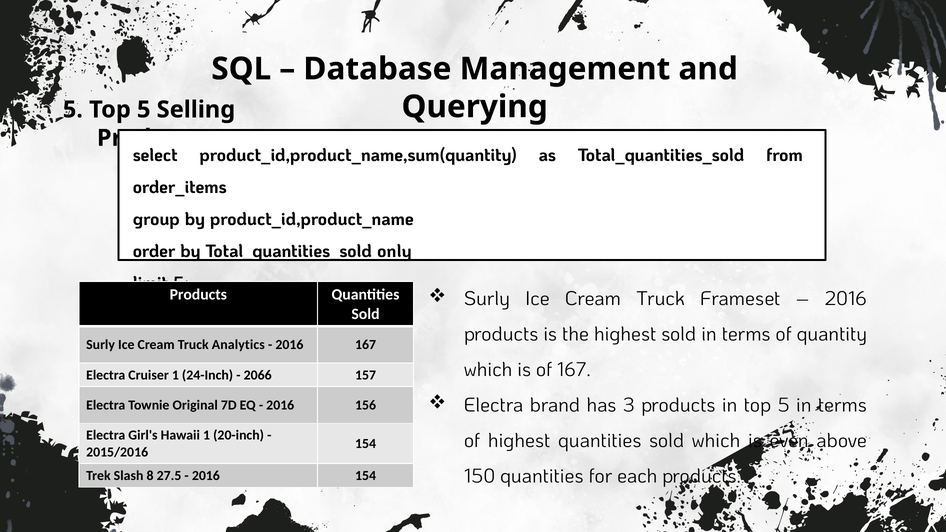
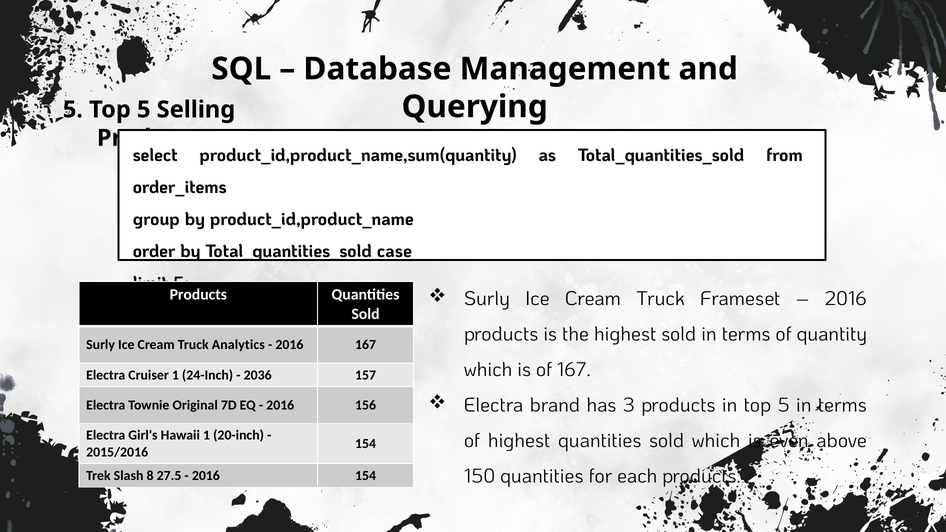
only: only -> case (394, 251)
2066: 2066 -> 2036 (258, 375)
